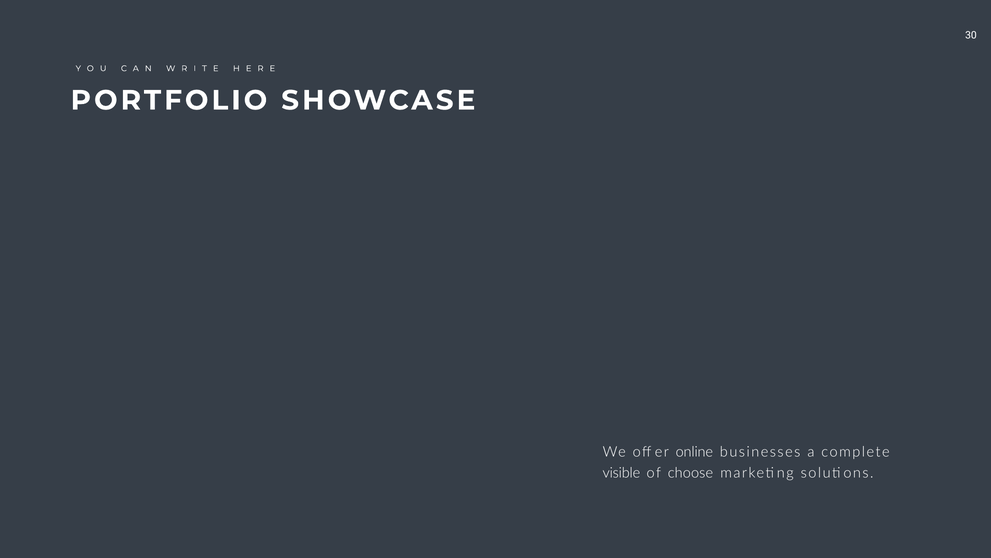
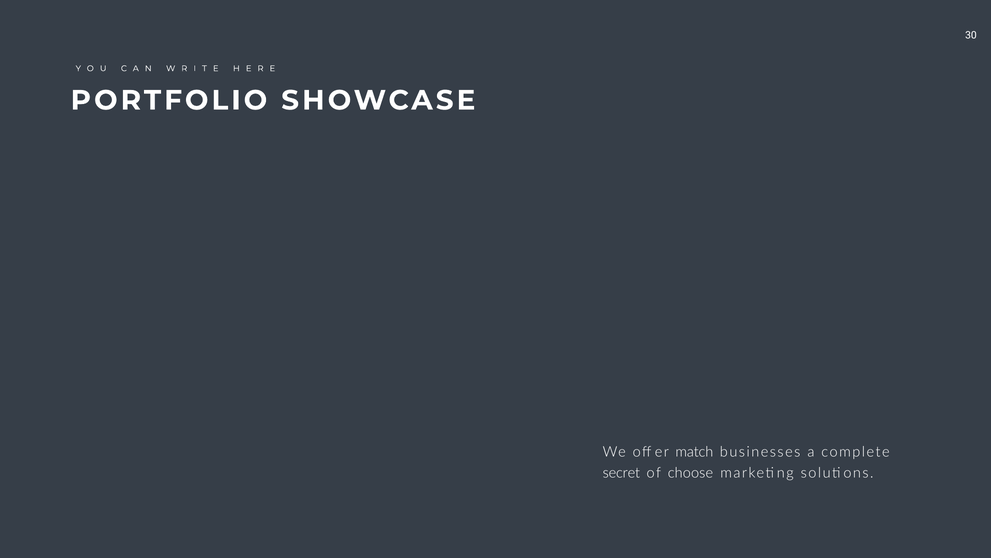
online: online -> match (694, 451)
visible: visible -> secret (621, 472)
